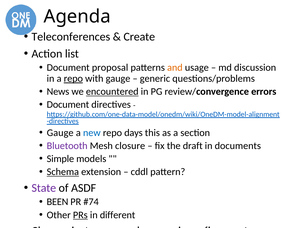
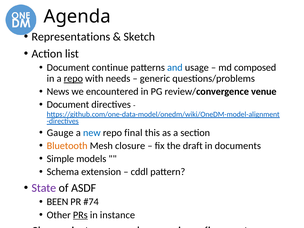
Teleconferences: Teleconferences -> Representations (71, 37)
Create: Create -> Sketch (139, 37)
proposal: proposal -> continue (110, 68)
and colour: orange -> blue (175, 68)
discussion: discussion -> composed (255, 68)
with gauge: gauge -> needs (118, 79)
encountered underline: present -> none (112, 92)
errors: errors -> venue (264, 92)
days: days -> final (133, 133)
Bluetooth colour: purple -> orange (67, 146)
Schema underline: present -> none (63, 172)
different: different -> instance (117, 215)
